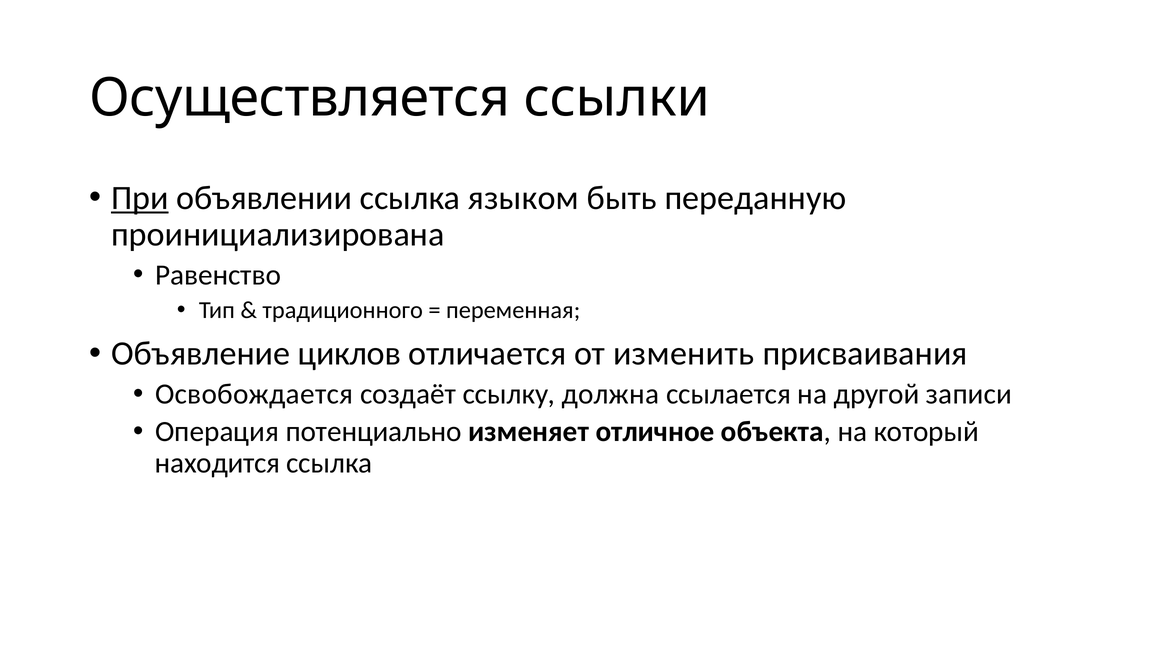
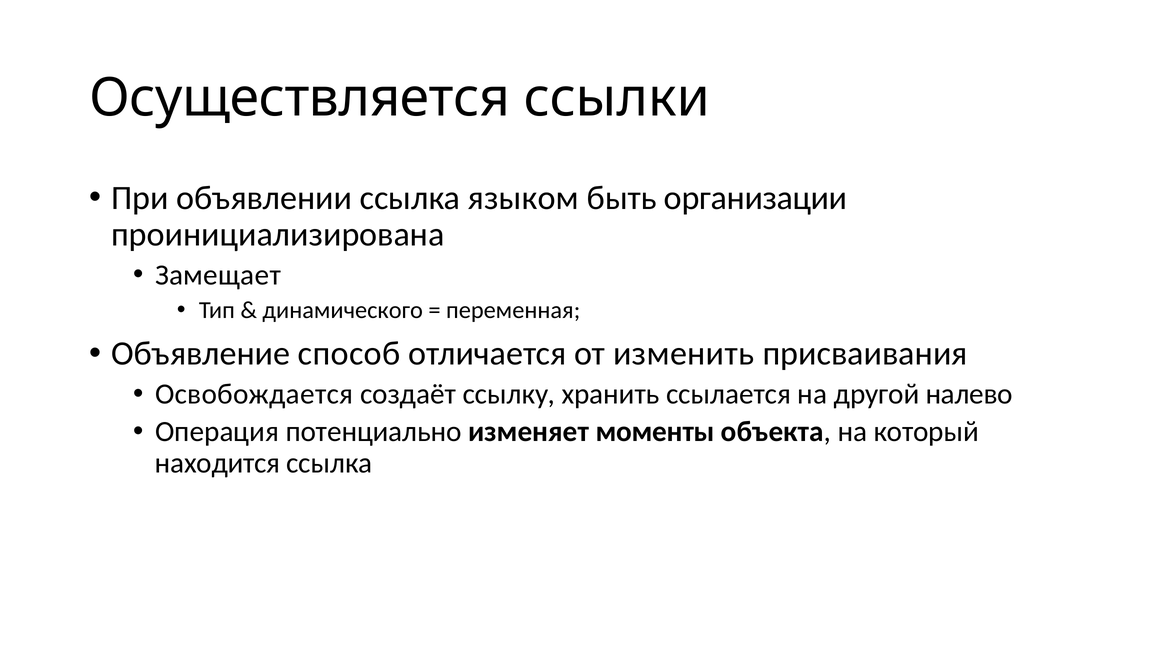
При underline: present -> none (140, 198)
переданную: переданную -> организации (756, 198)
Равенство: Равенство -> Замещает (218, 275)
традиционного: традиционного -> динамического (343, 310)
циклов: циклов -> способ (349, 354)
должна: должна -> хранить (611, 394)
записи: записи -> налево (969, 394)
отличное: отличное -> моменты (655, 432)
